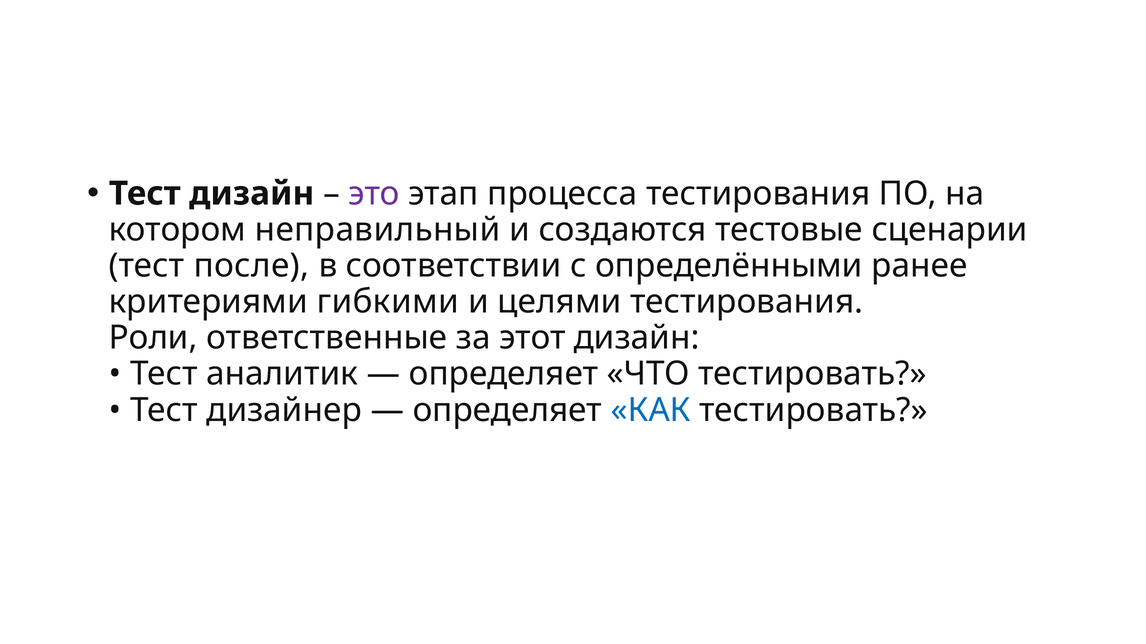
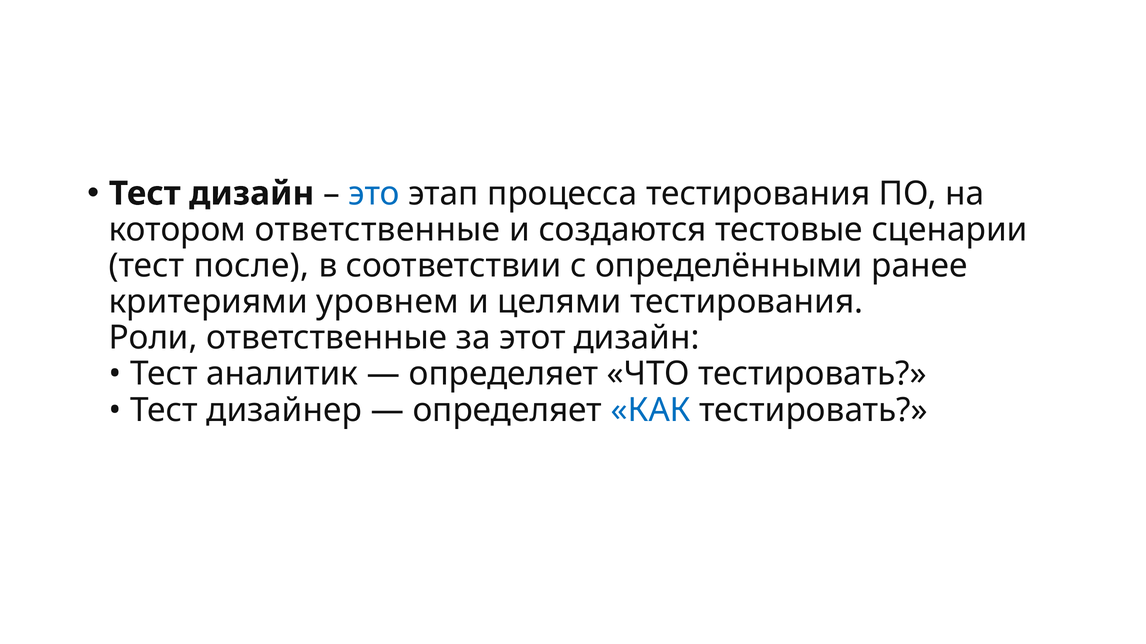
это colour: purple -> blue (374, 194)
котором неправильный: неправильный -> ответственные (378, 230)
гибкими: гибкими -> уровнем (388, 302)
